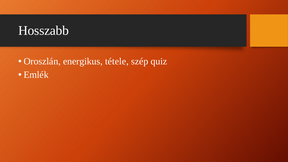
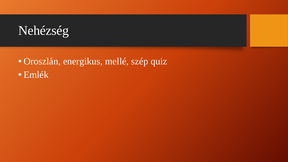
Hosszabb: Hosszabb -> Nehézség (44, 30)
tétele: tétele -> mellé (117, 61)
